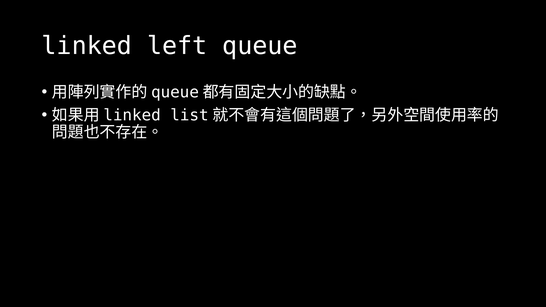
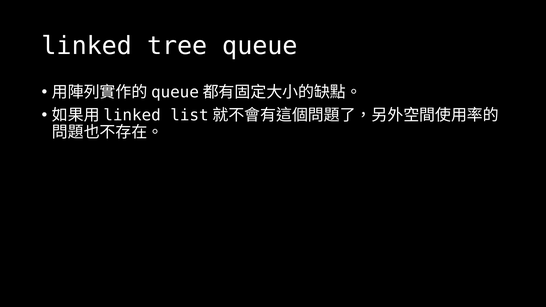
left: left -> tree (177, 46)
